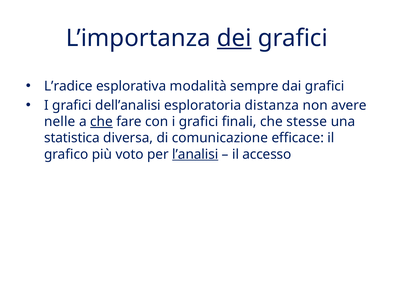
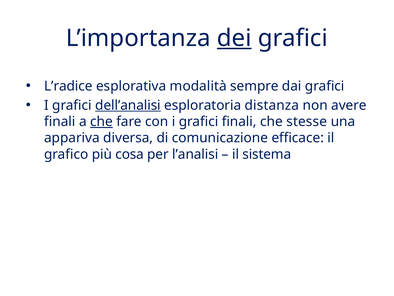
dell’analisi underline: none -> present (128, 105)
nelle: nelle -> finali (60, 121)
statistica: statistica -> appariva (72, 138)
voto: voto -> cosa (130, 154)
l’analisi underline: present -> none (195, 154)
accesso: accesso -> sistema (267, 154)
